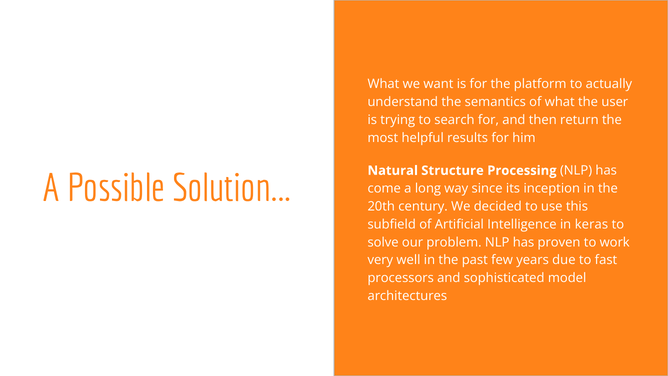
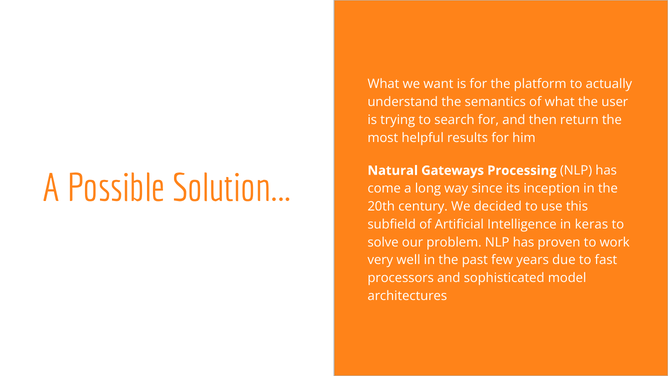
Structure: Structure -> Gateways (453, 170)
